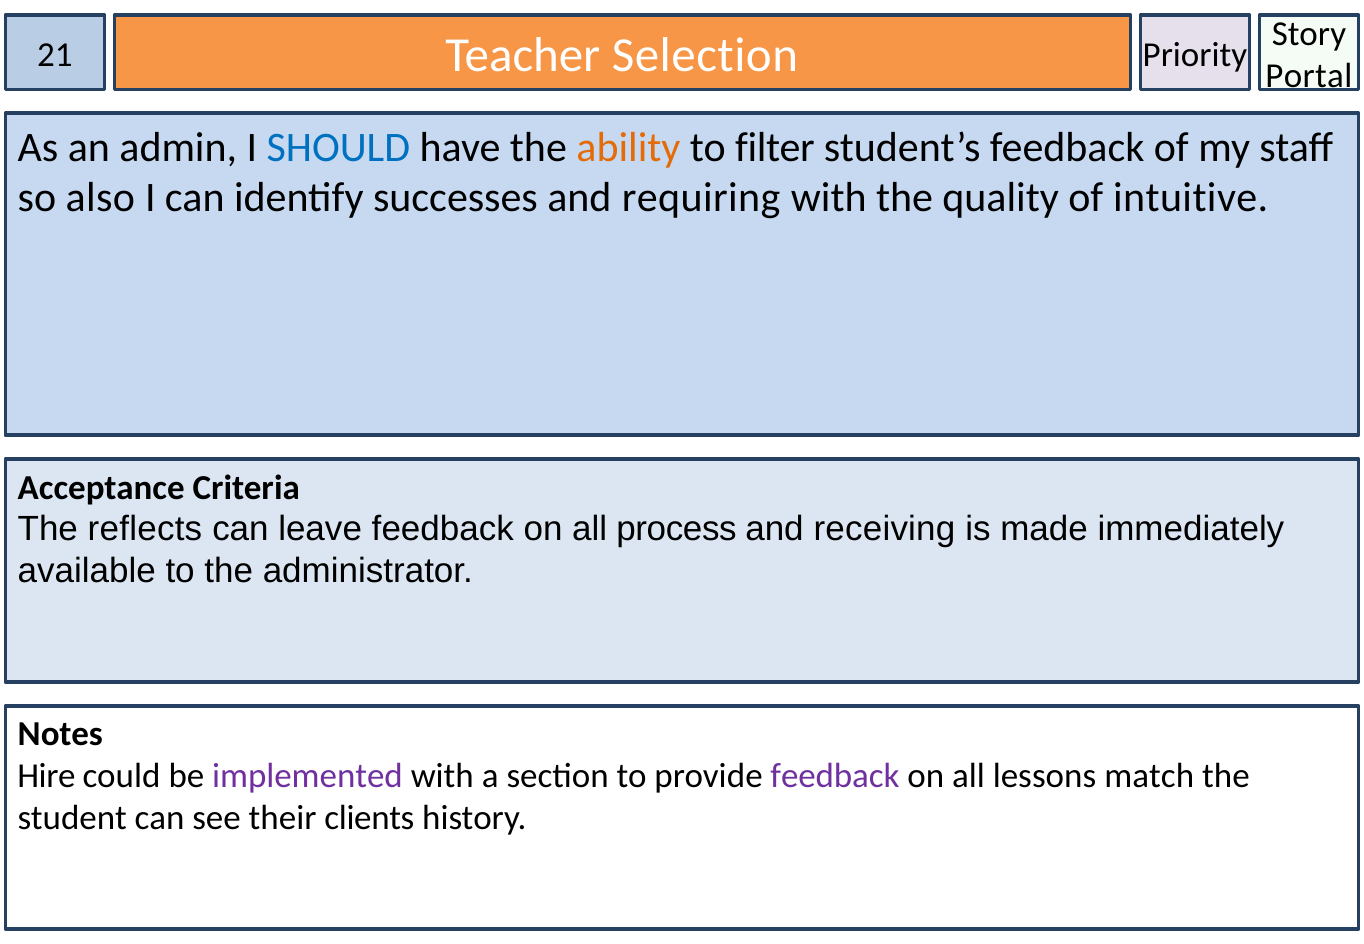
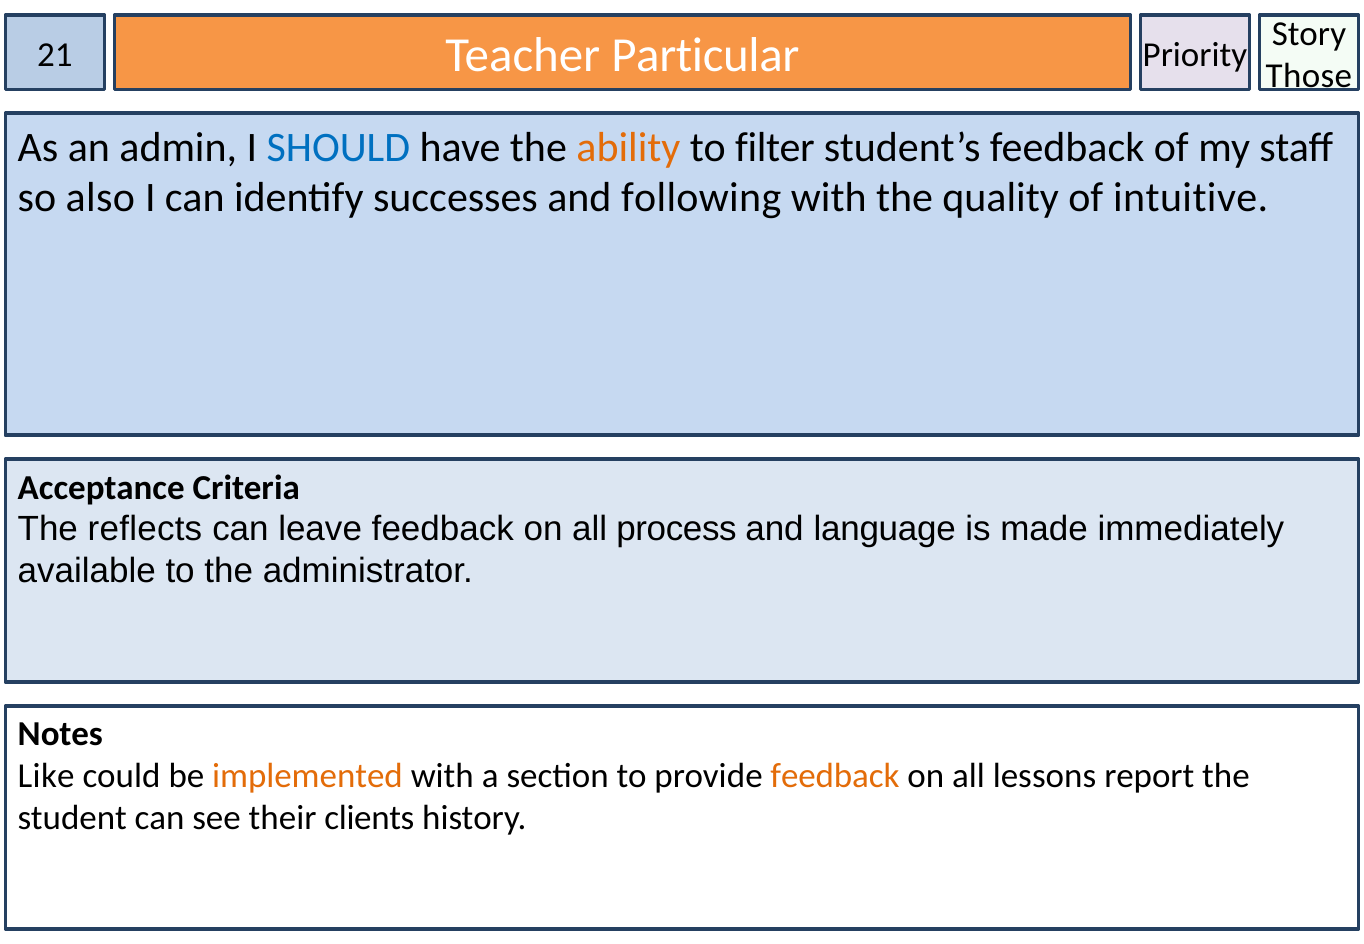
Selection: Selection -> Particular (705, 56)
Portal: Portal -> Those (1309, 76)
requiring: requiring -> following (701, 198)
receiving: receiving -> language (885, 530)
Hire: Hire -> Like (46, 777)
implemented colour: purple -> orange (307, 777)
feedback colour: purple -> orange (835, 777)
match: match -> report (1149, 777)
